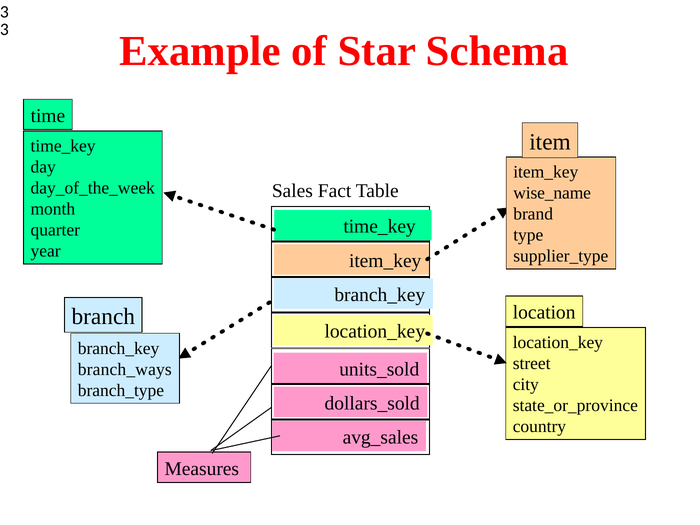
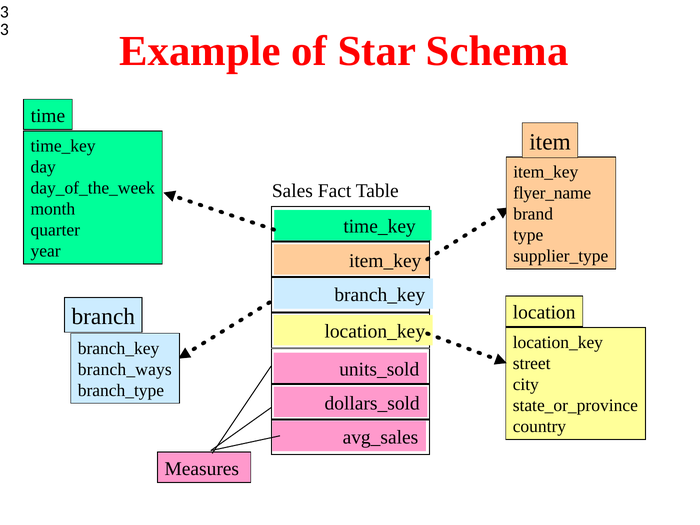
wise_name: wise_name -> flyer_name (552, 193)
